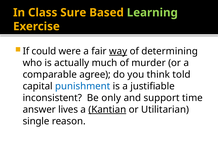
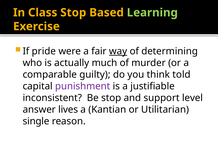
Class Sure: Sure -> Stop (73, 13)
could: could -> pride (44, 51)
agree: agree -> guilty (95, 74)
punishment colour: blue -> purple (83, 86)
Be only: only -> stop (111, 98)
time: time -> level (192, 98)
Kantian underline: present -> none (107, 109)
